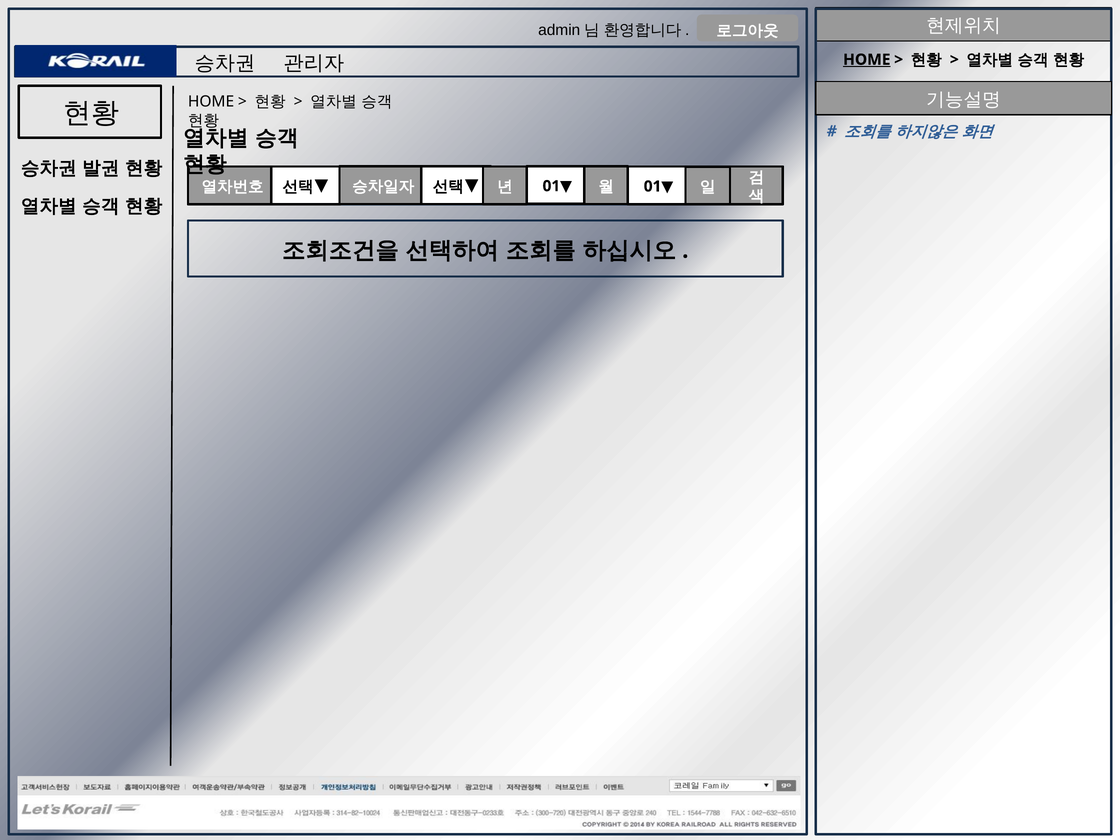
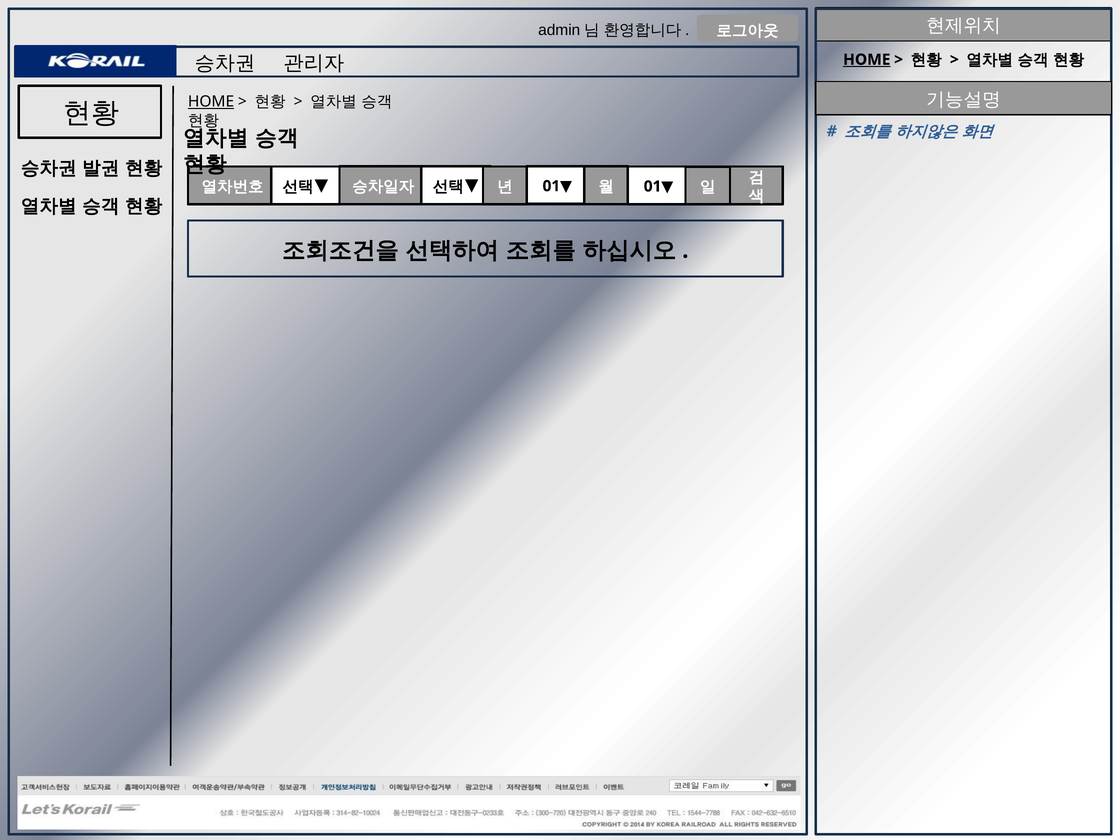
HOME underline: none -> present (211, 102)
